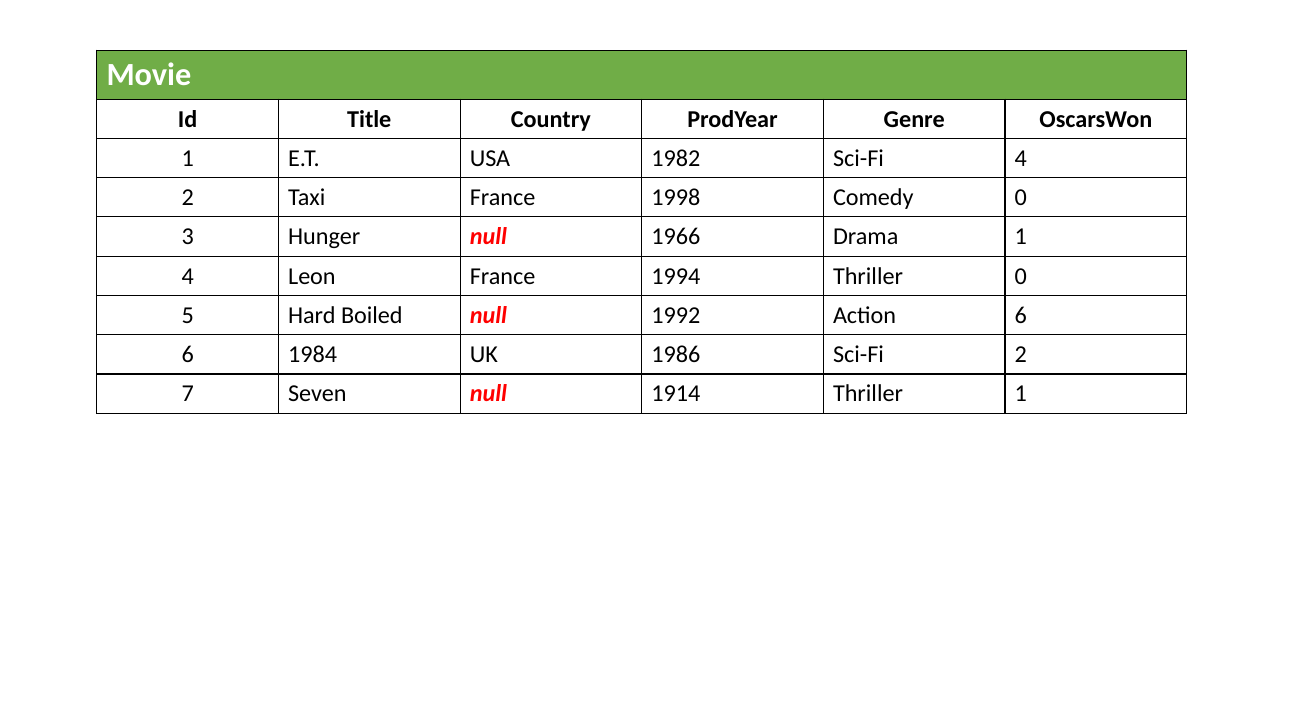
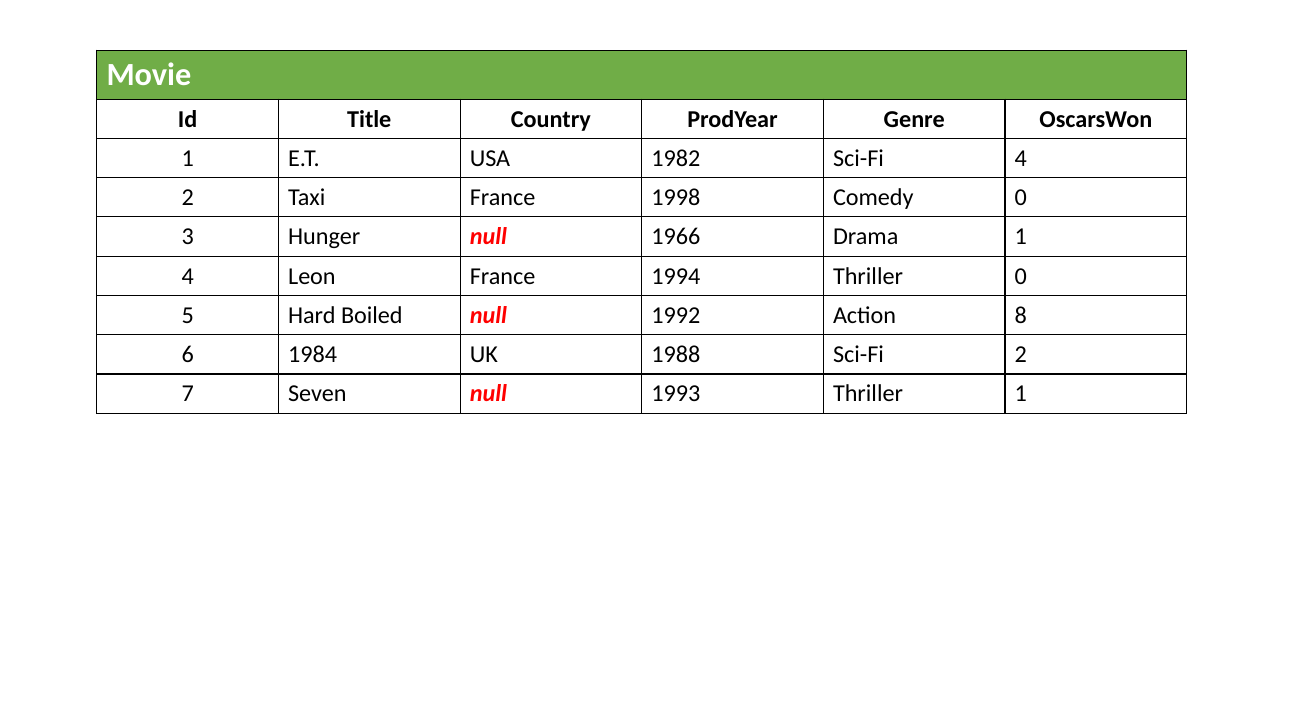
Action 6: 6 -> 8 (1021, 315)
1986: 1986 -> 1988 (676, 355)
1914: 1914 -> 1993 (676, 394)
